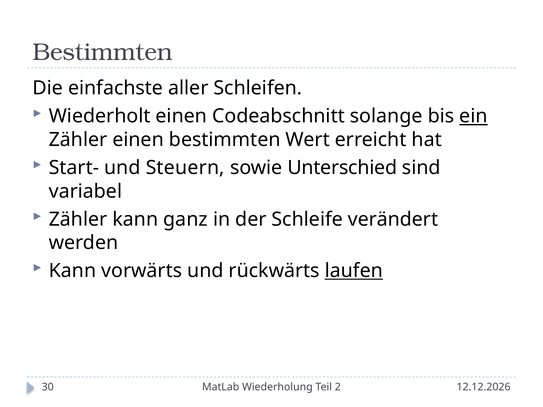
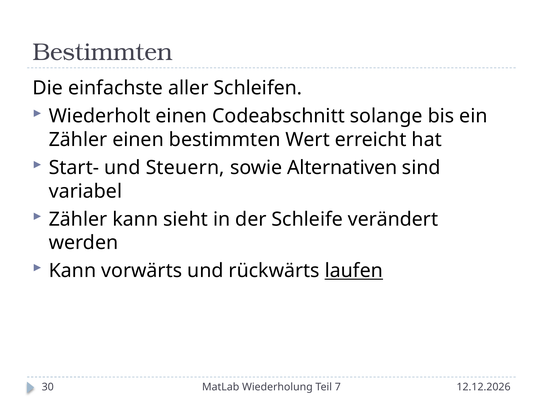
ein underline: present -> none (473, 116)
Unterschied: Unterschied -> Alternativen (342, 168)
ganz: ganz -> sieht (186, 219)
2: 2 -> 7 (338, 387)
